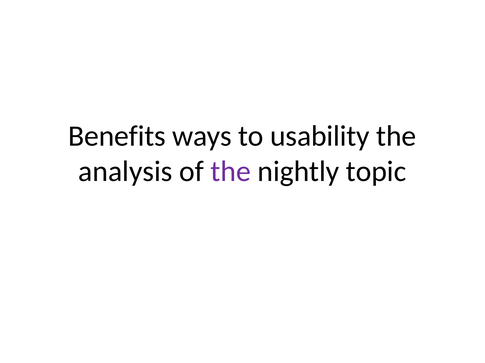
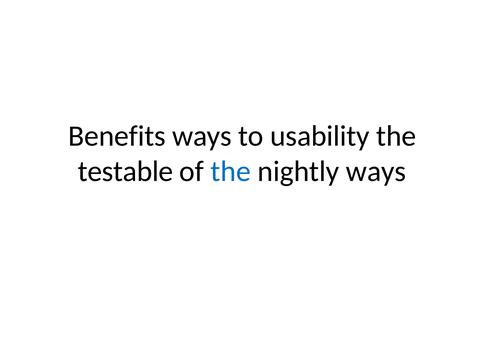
analysis: analysis -> testable (126, 172)
the colour: purple -> blue (231, 172)
nightly topic: topic -> ways (376, 172)
